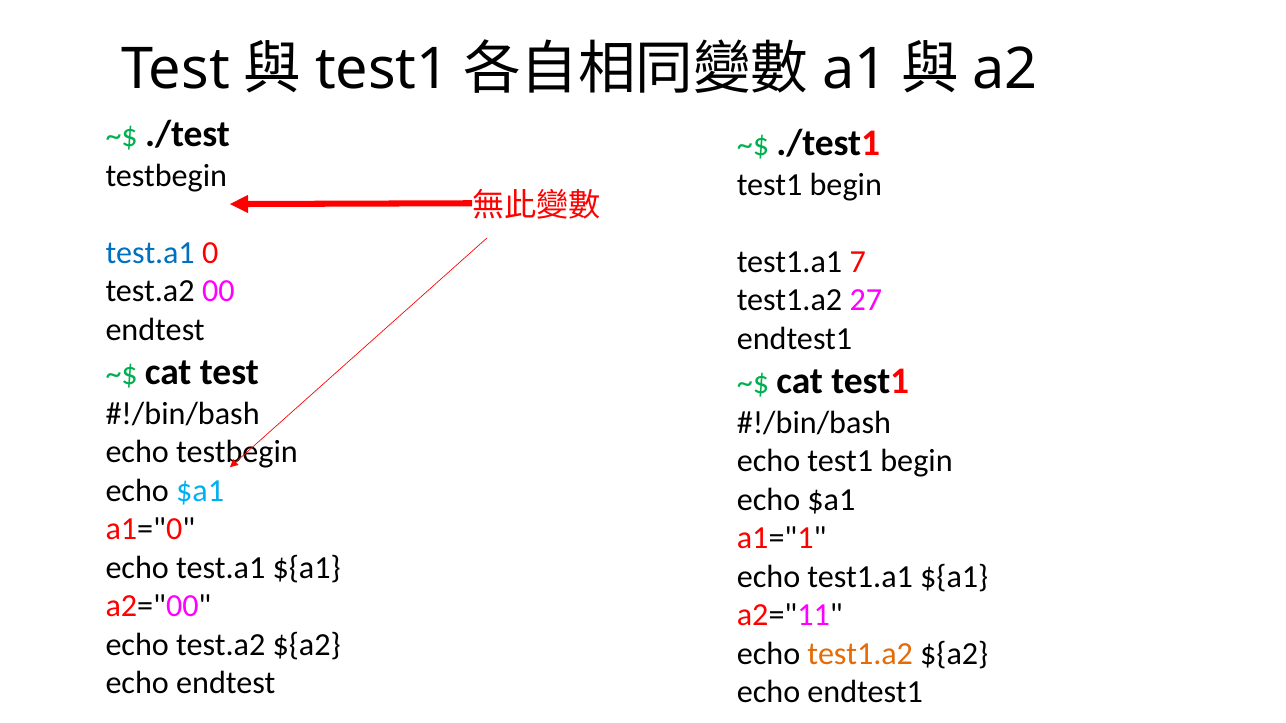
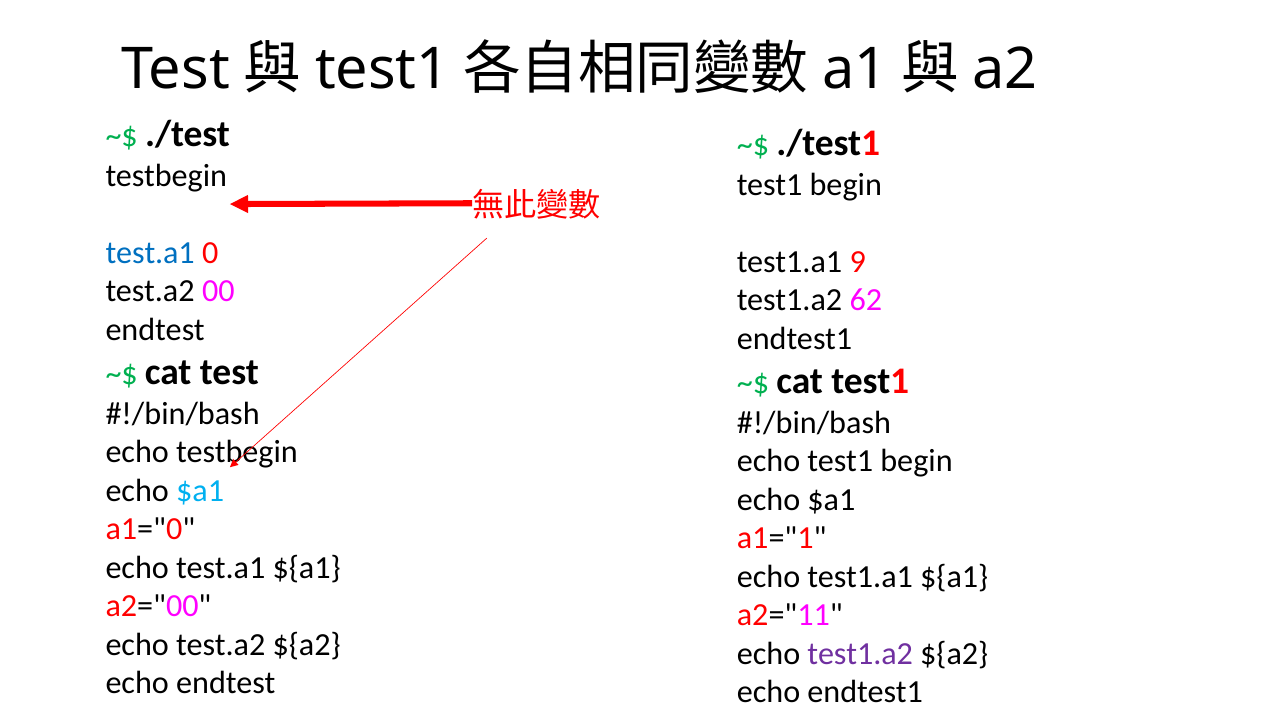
7: 7 -> 9 (858, 262)
27: 27 -> 62 (866, 300)
test1.a2 colour: orange -> purple (860, 654)
